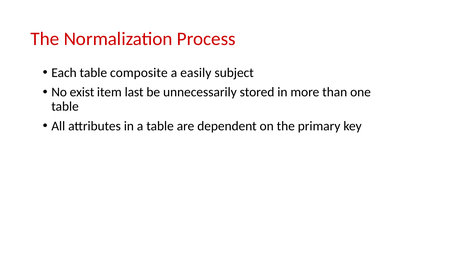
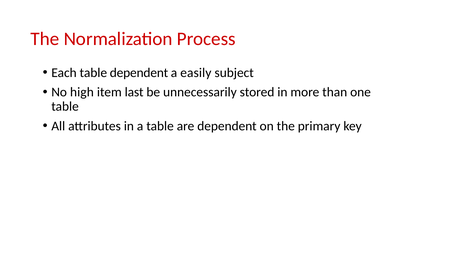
table composite: composite -> dependent (139, 73)
exist: exist -> high (82, 92)
